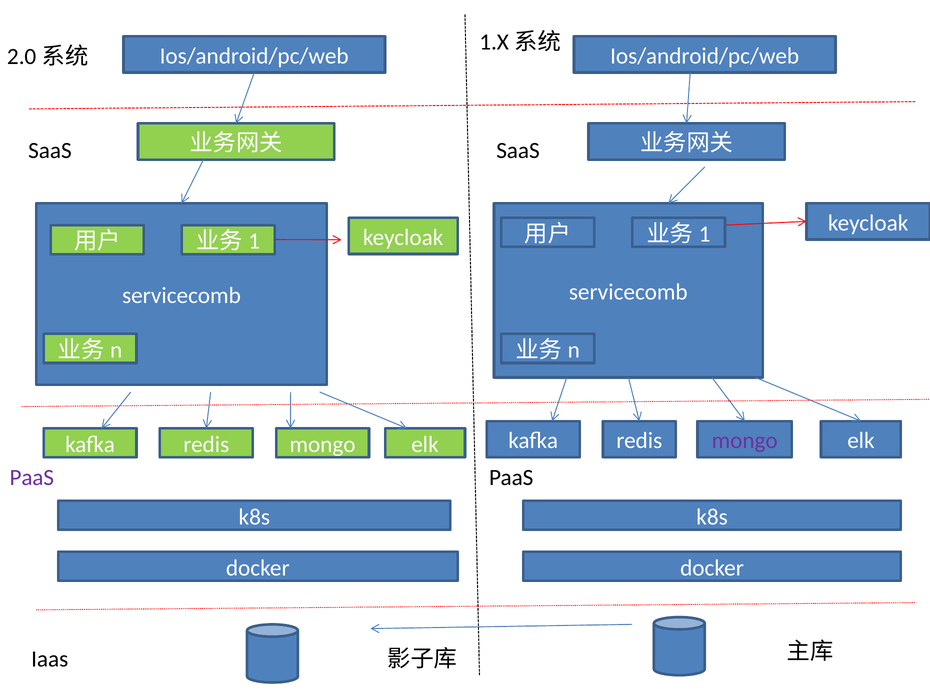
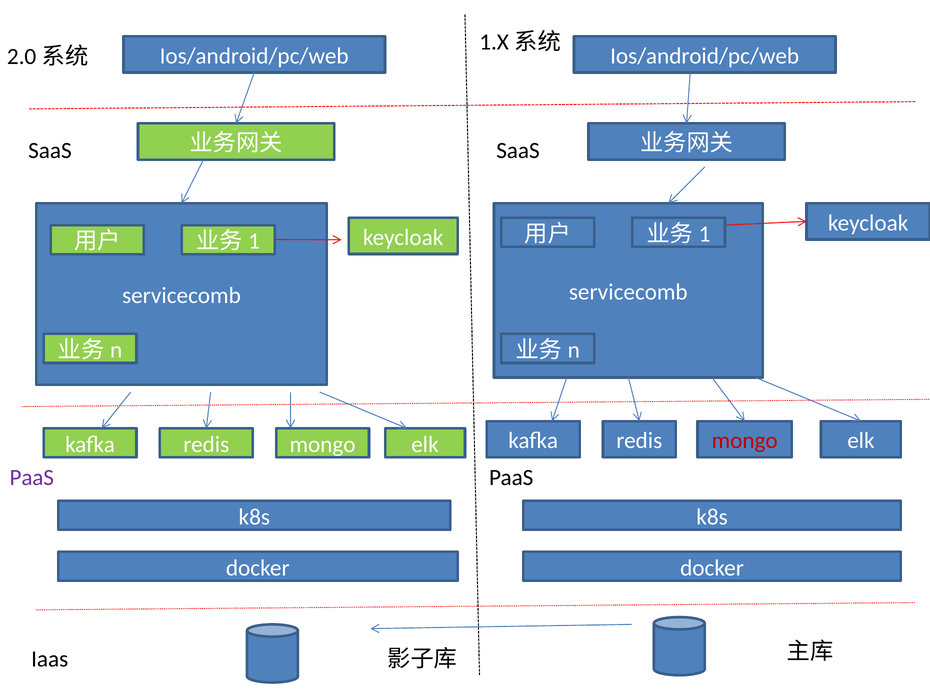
mongo colour: purple -> red (745, 441)
